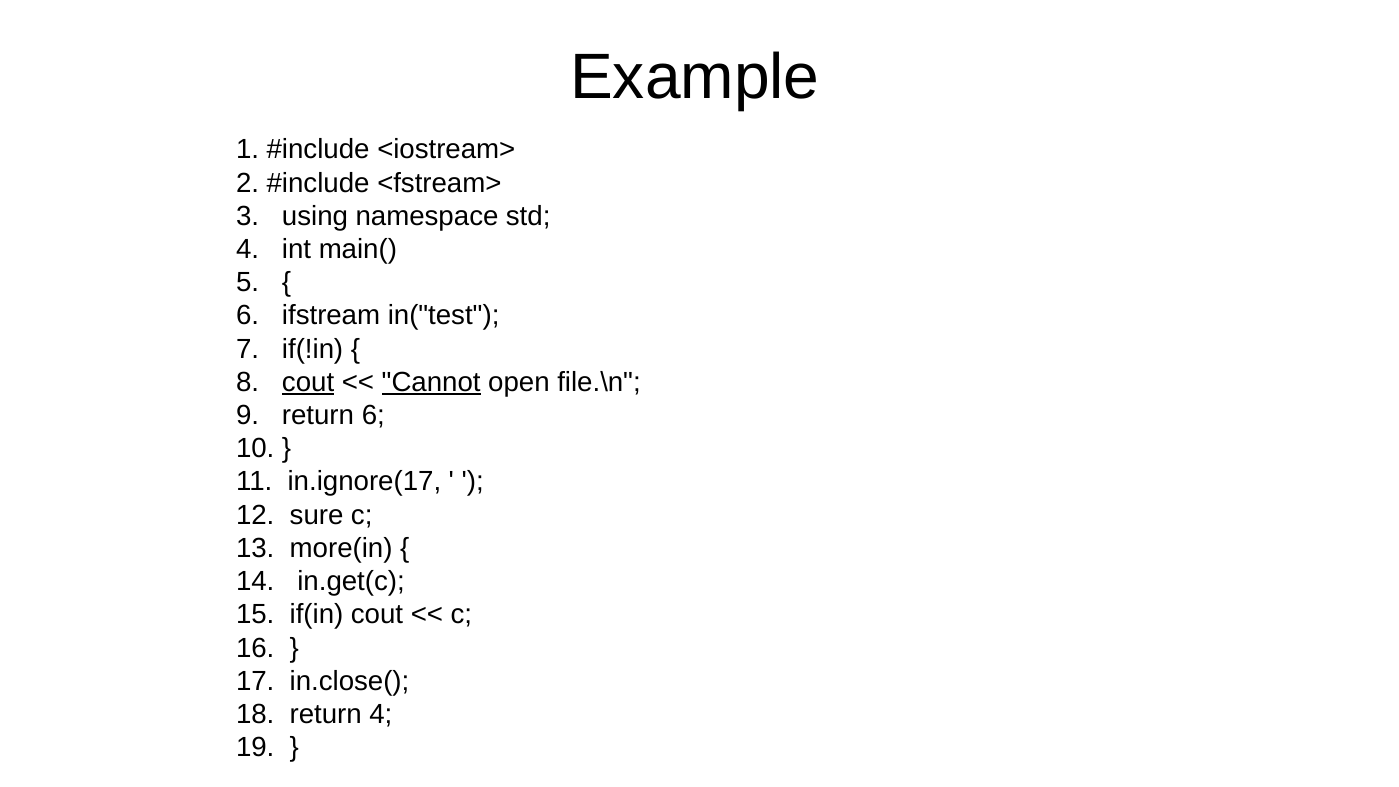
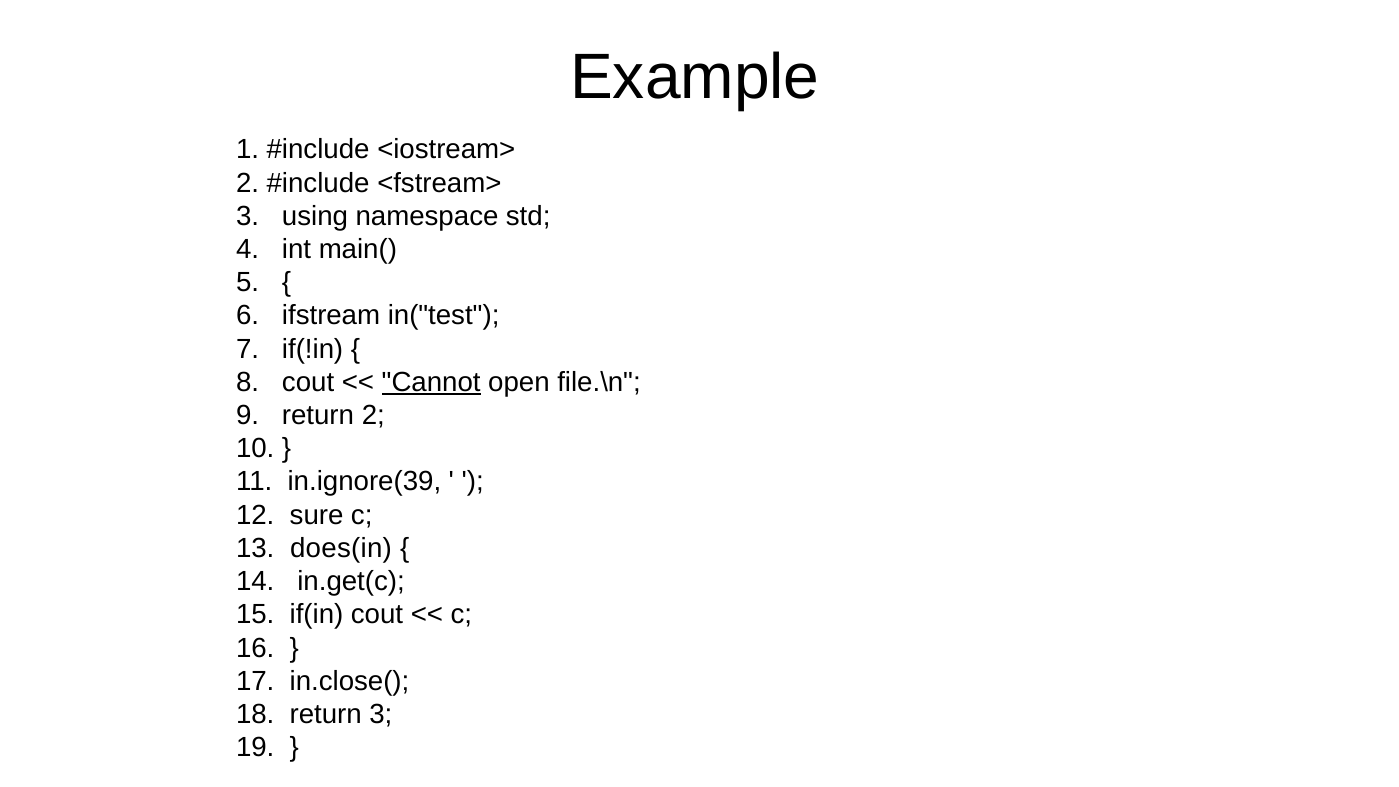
cout underline: present -> none (308, 382)
return 6: 6 -> 2 (373, 415)
in.ignore(17: in.ignore(17 -> in.ignore(39 (364, 482)
more(in: more(in -> does(in (341, 548)
return 4: 4 -> 3 (381, 714)
